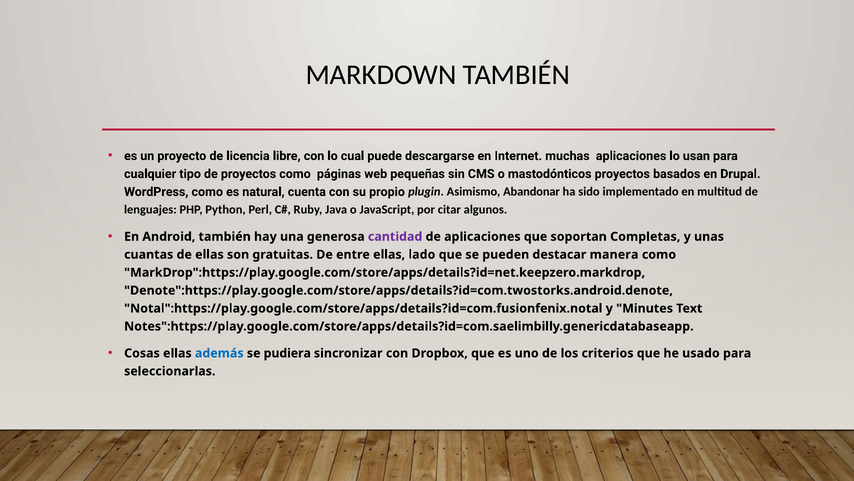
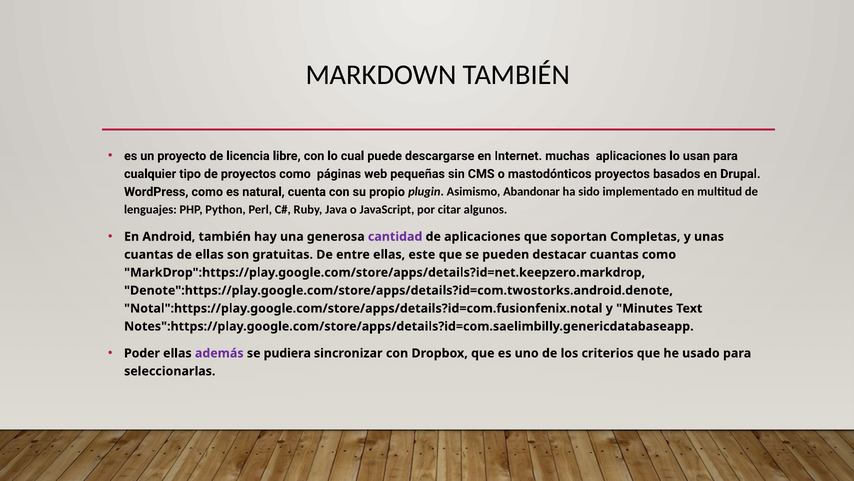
lado: lado -> este (422, 254)
destacar manera: manera -> cuantas (614, 254)
Cosas: Cosas -> Poder (142, 353)
además colour: blue -> purple (219, 353)
